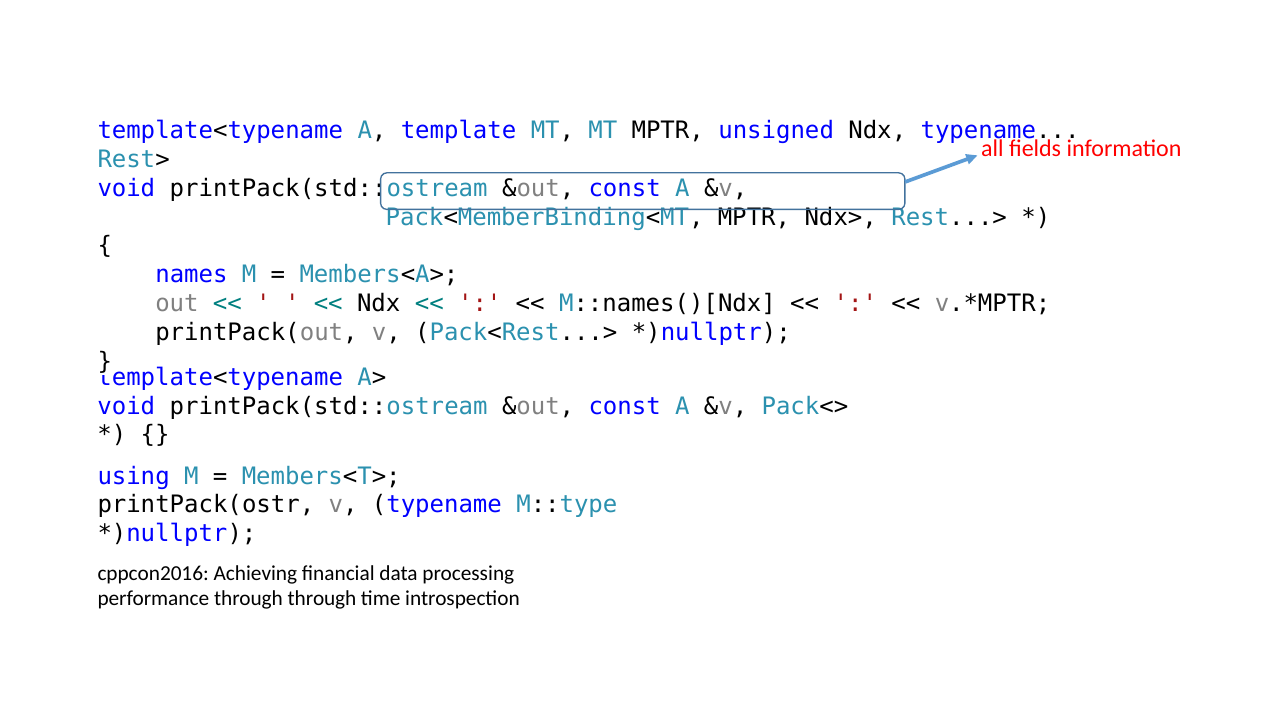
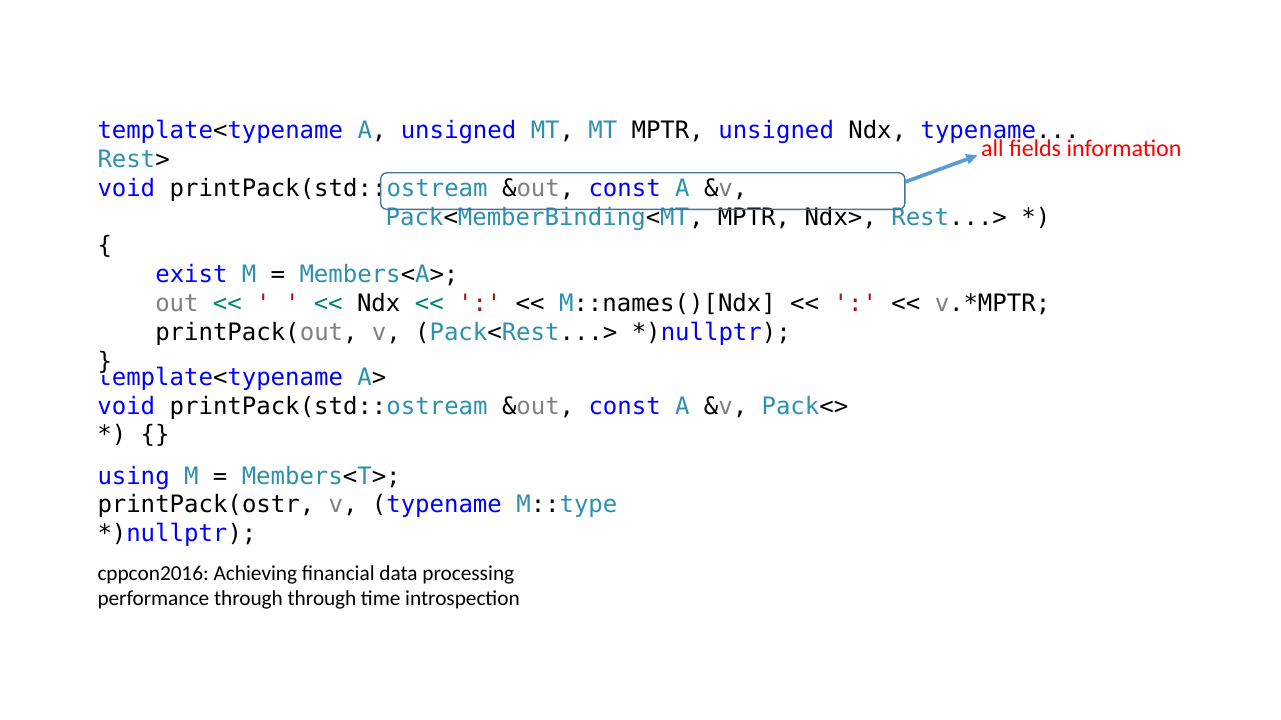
A template: template -> unsigned (459, 131)
names: names -> exist (191, 275)
